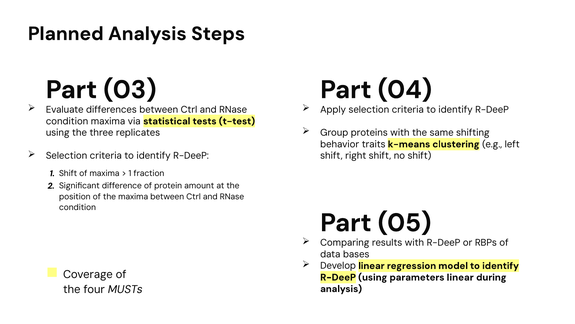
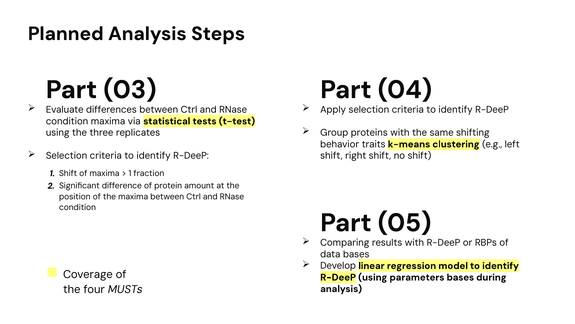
parameters linear: linear -> bases (460, 277)
